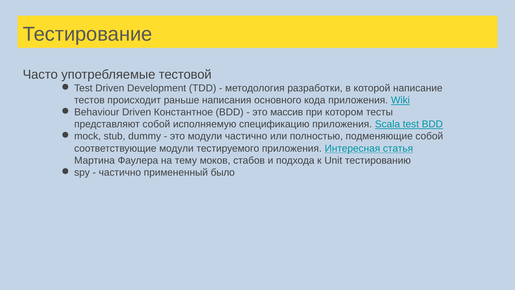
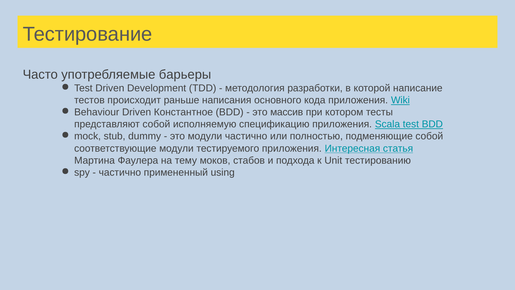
тестовой: тестовой -> барьеры (185, 75)
было: было -> using (223, 172)
